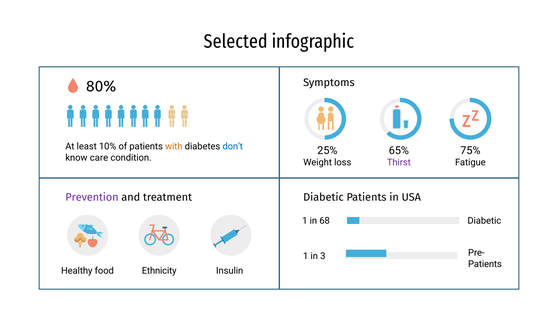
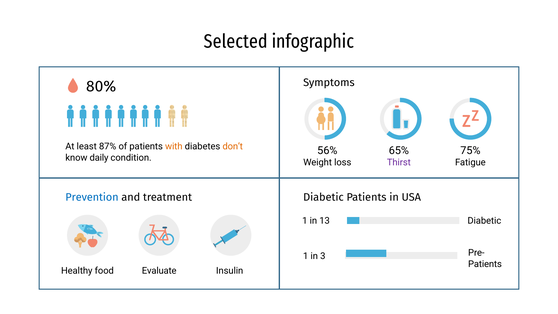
10%: 10% -> 87% (108, 146)
don’t colour: blue -> orange (233, 146)
25%: 25% -> 56% (327, 151)
care: care -> daily (99, 158)
Prevention colour: purple -> blue (92, 197)
68: 68 -> 13 (325, 221)
Ethnicity: Ethnicity -> Evaluate (159, 271)
